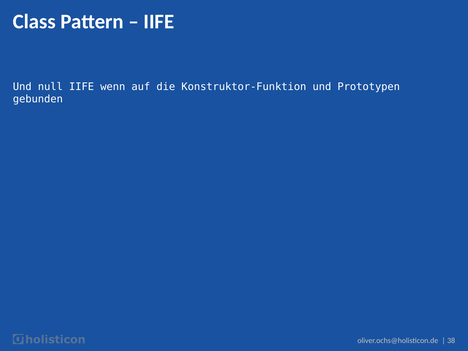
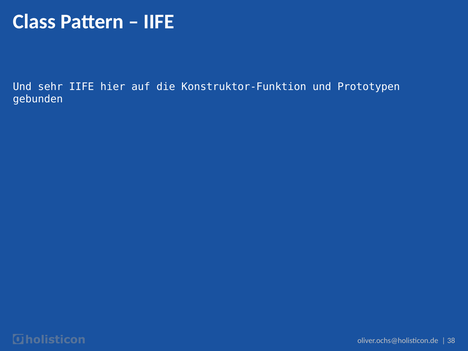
null: null -> sehr (50, 87)
wenn: wenn -> hier (113, 87)
